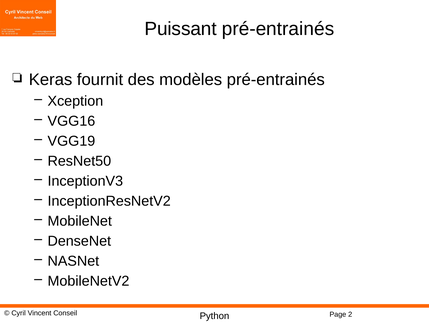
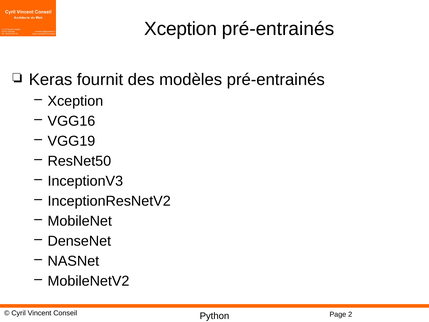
Puissant: Puissant -> Xception (181, 29)
